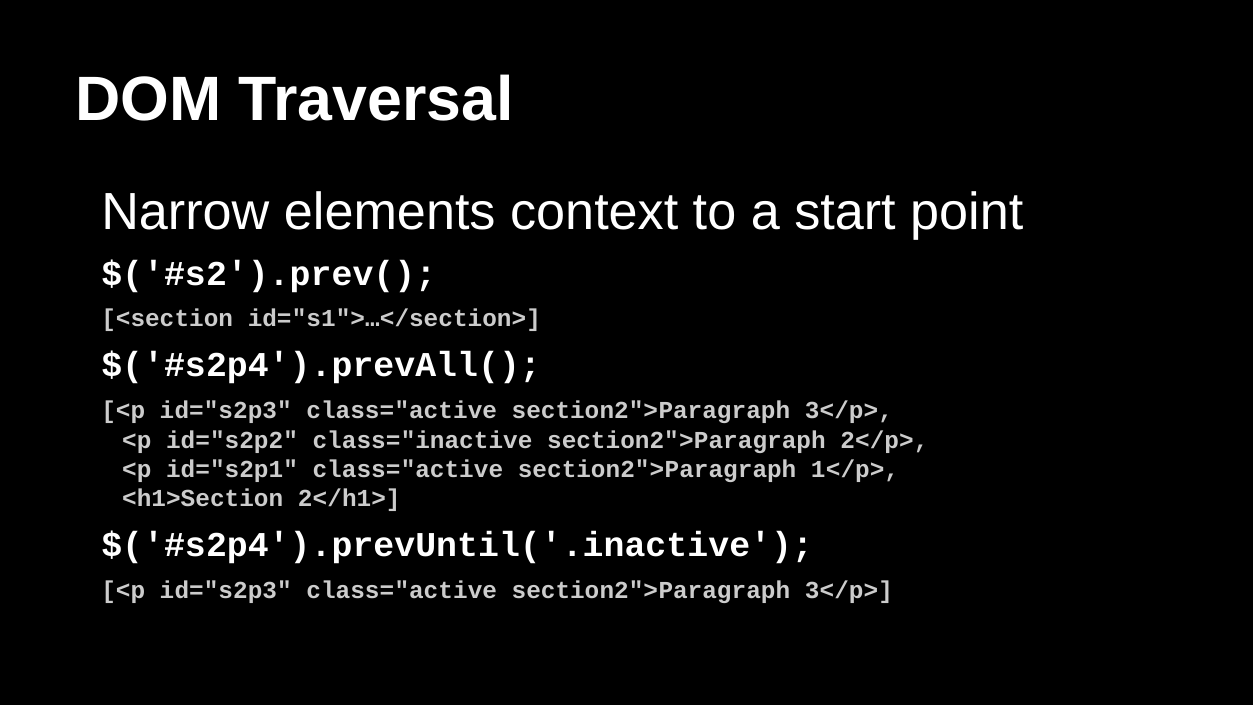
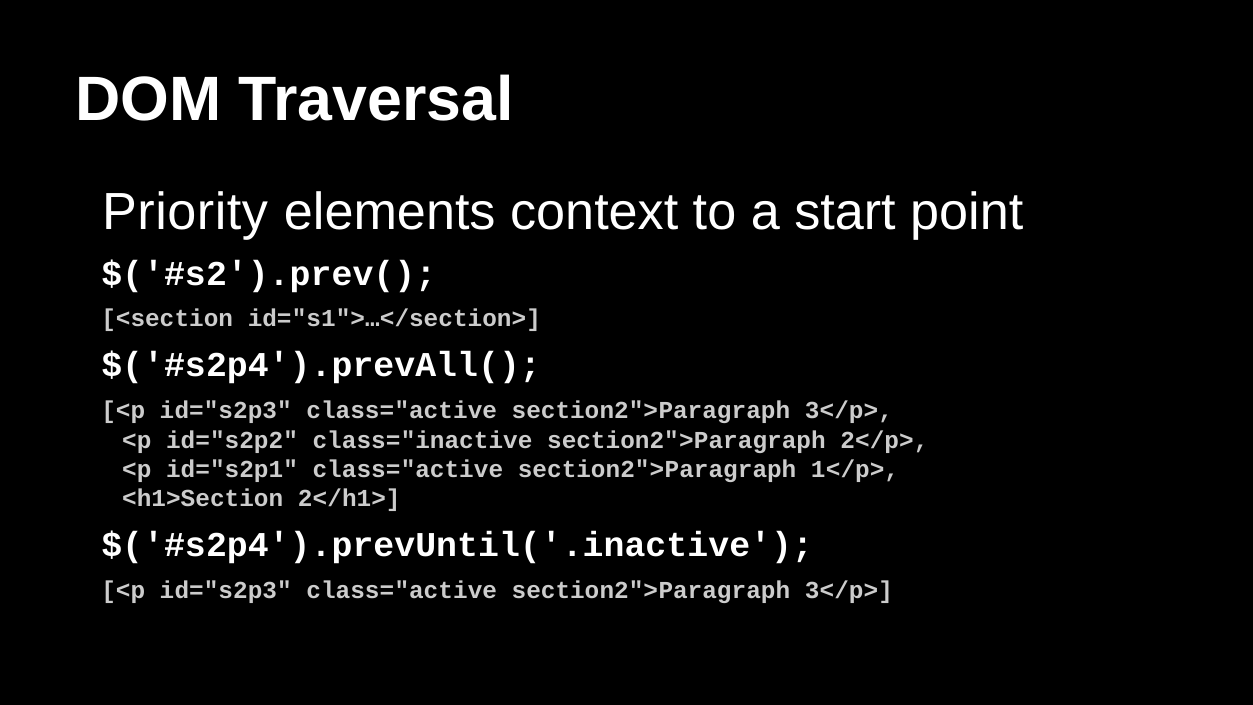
Narrow: Narrow -> Priority (185, 212)
